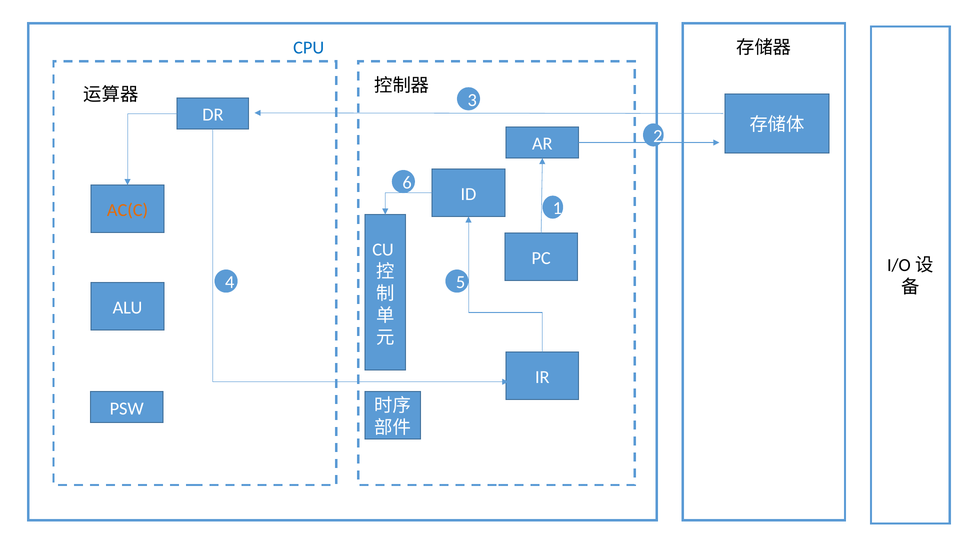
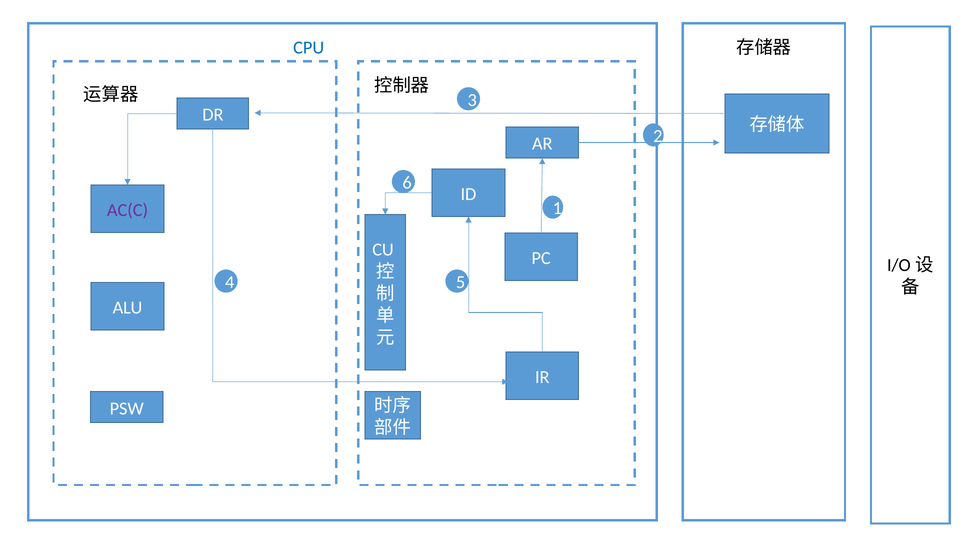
AC(C colour: orange -> purple (128, 210)
